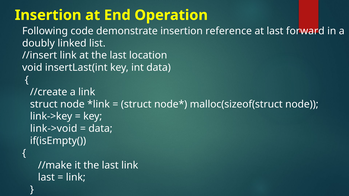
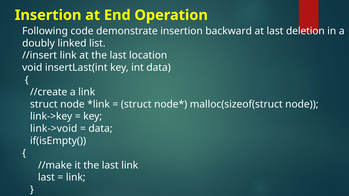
reference: reference -> backward (229, 31)
forward: forward -> deletion (305, 31)
